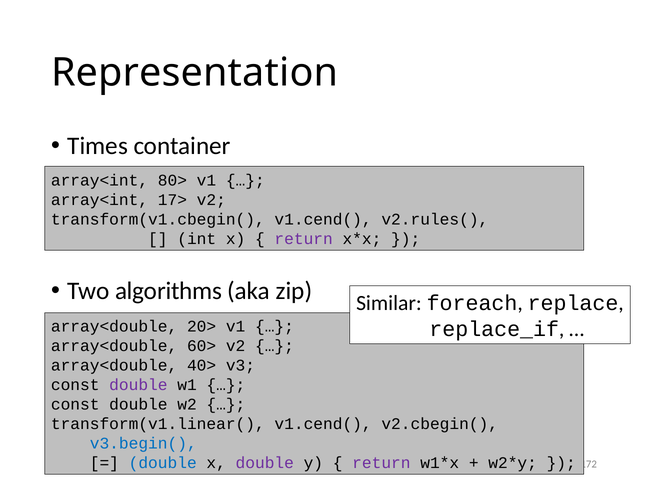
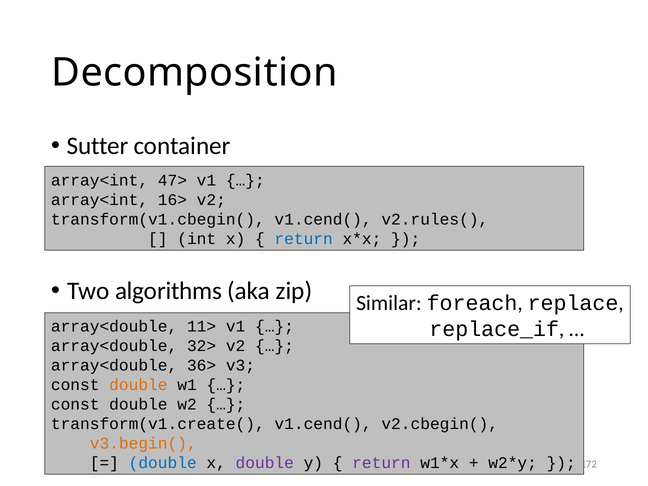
Representation: Representation -> Decomposition (194, 73)
Times: Times -> Sutter (98, 146)
80>: 80> -> 47> (172, 180)
17>: 17> -> 16> (172, 200)
return colour: purple -> blue (304, 239)
20>: 20> -> 11> (202, 327)
60>: 60> -> 32> (202, 346)
40>: 40> -> 36> (202, 365)
double colour: purple -> orange (138, 385)
transform(v1.linear(: transform(v1.linear( -> transform(v1.create( (158, 424)
v3.begin( colour: blue -> orange (143, 443)
